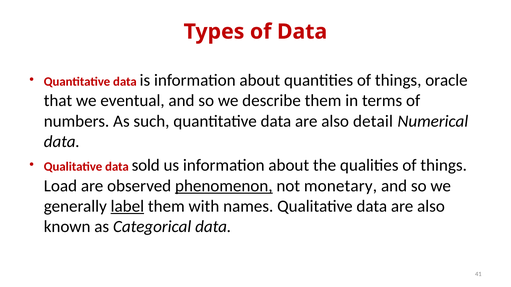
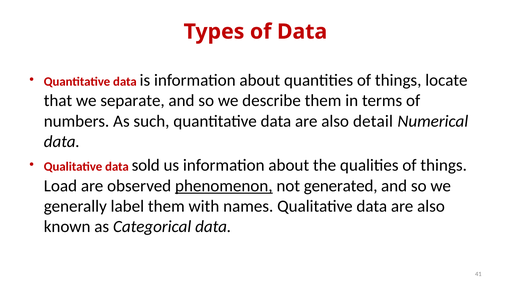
oracle: oracle -> locate (446, 80)
eventual: eventual -> separate (133, 101)
monetary: monetary -> generated (341, 186)
label underline: present -> none (127, 206)
